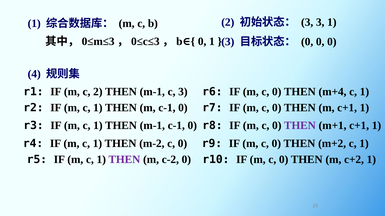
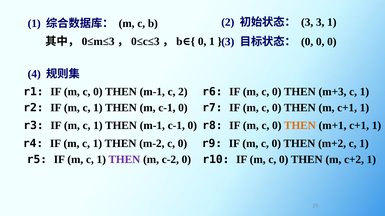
2: 2 -> 0 (98, 92)
c 3: 3 -> 2 (183, 92)
m+4: m+4 -> m+3 (332, 92)
THEN colour: purple -> orange (300, 126)
